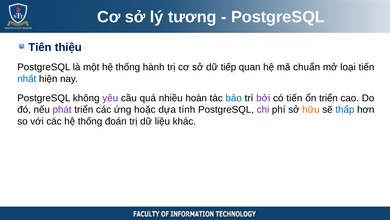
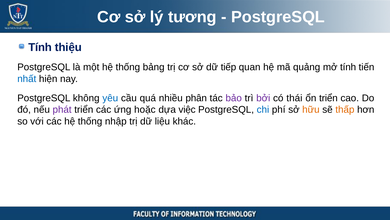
Tiên: Tiên -> Tính (40, 47)
hành: hành -> bảng (154, 67)
chuẩn: chuẩn -> quảng (307, 67)
mở loại: loại -> tính (348, 67)
yêu colour: purple -> blue (110, 98)
hoàn: hoàn -> phân (196, 98)
bảo colour: blue -> purple (234, 98)
có tiến: tiến -> thái (294, 98)
tính: tính -> việc (187, 109)
chi colour: purple -> blue (263, 109)
thấp colour: blue -> orange (345, 109)
đoán: đoán -> nhập (116, 121)
